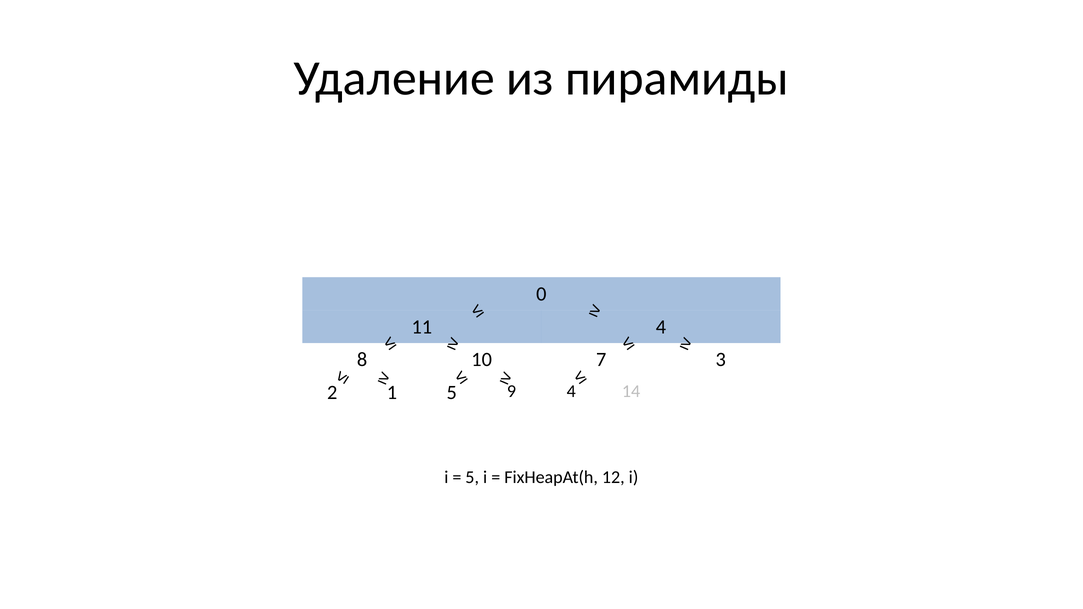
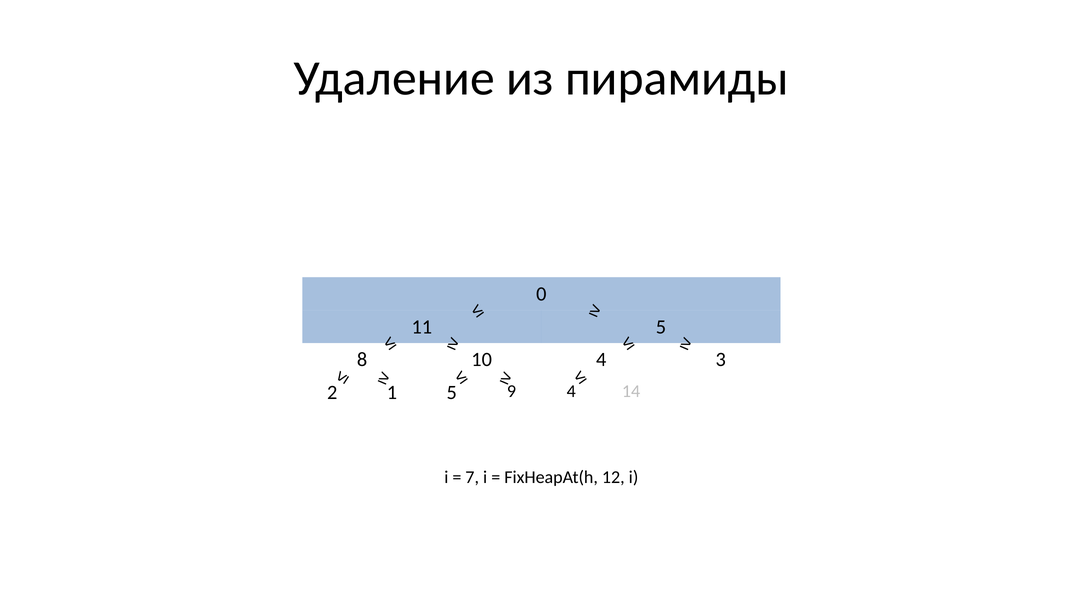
11 4: 4 -> 5 (661, 327)
10 7: 7 -> 4 (601, 360)
5: 5 -> 7 (472, 478)
